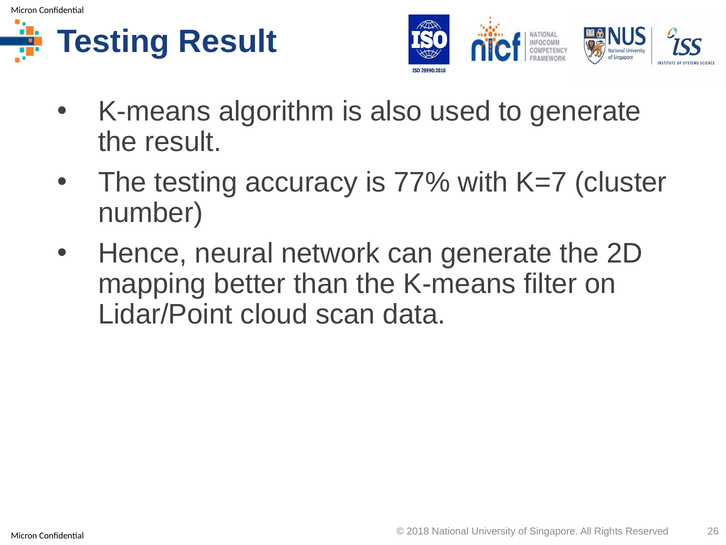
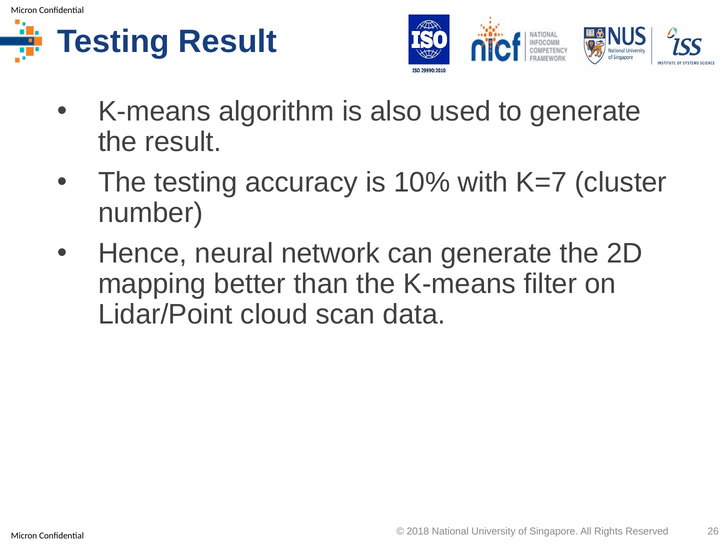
77%: 77% -> 10% (422, 182)
